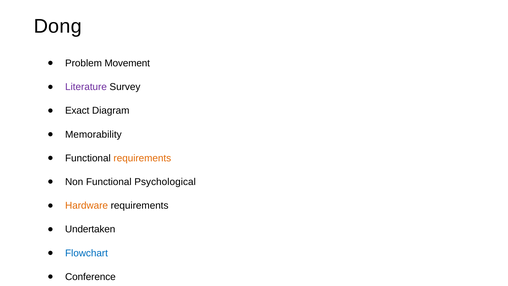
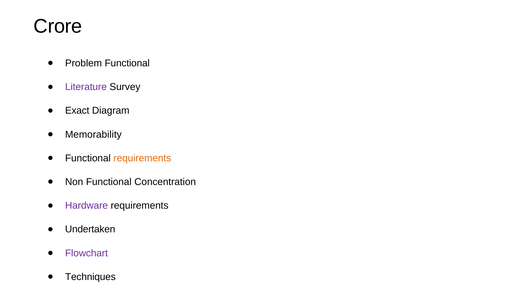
Dong: Dong -> Crore (58, 26)
Problem Movement: Movement -> Functional (127, 63)
Psychological: Psychological -> Concentration (165, 182)
Hardware colour: orange -> purple (87, 205)
Flowchart colour: blue -> purple (87, 253)
Conference: Conference -> Techniques (90, 277)
